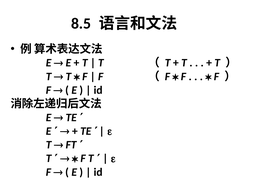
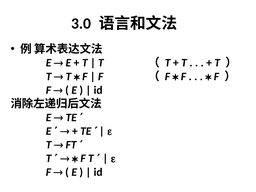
8.5: 8.5 -> 3.0 (81, 23)
